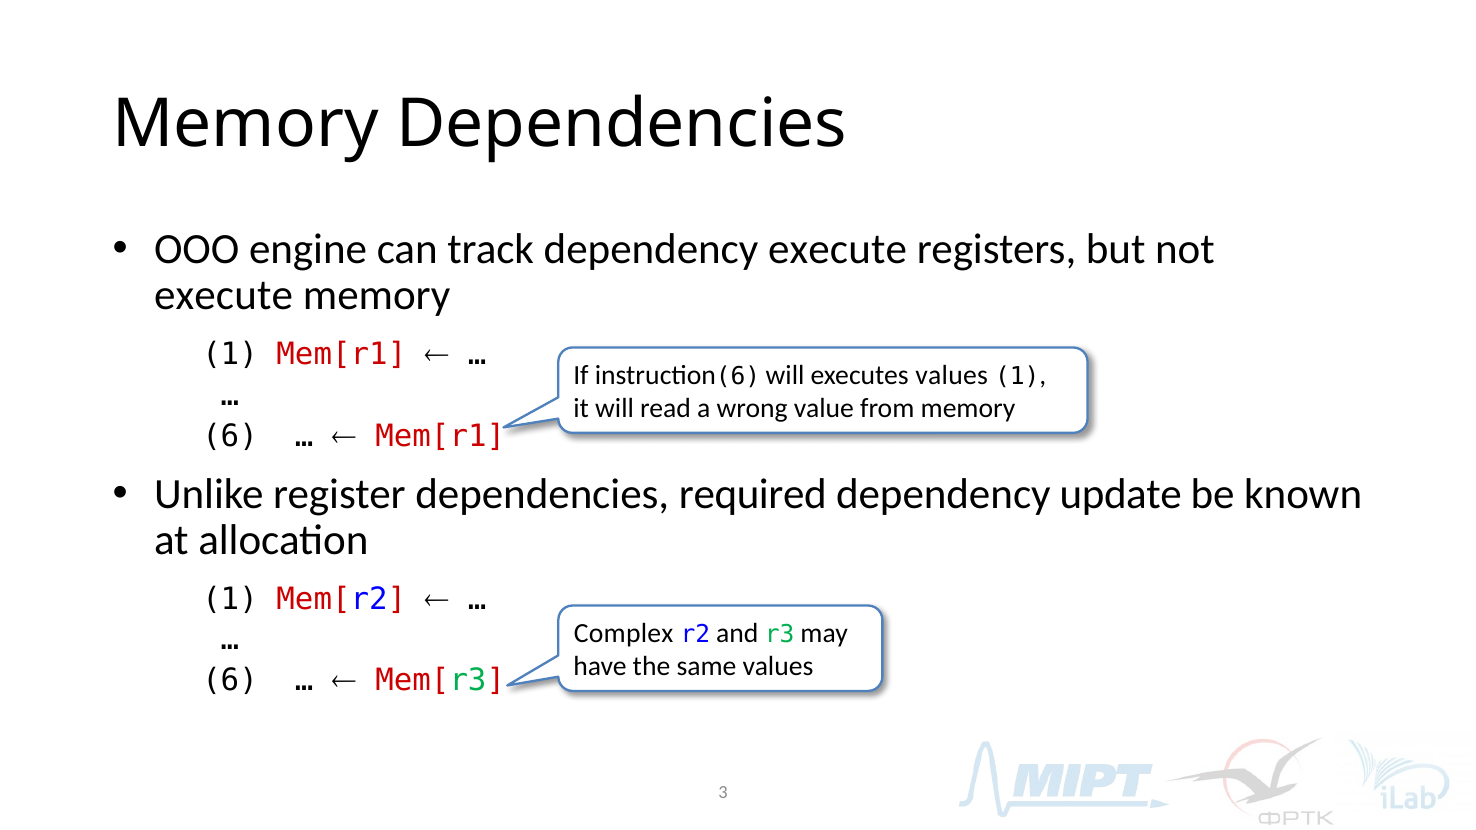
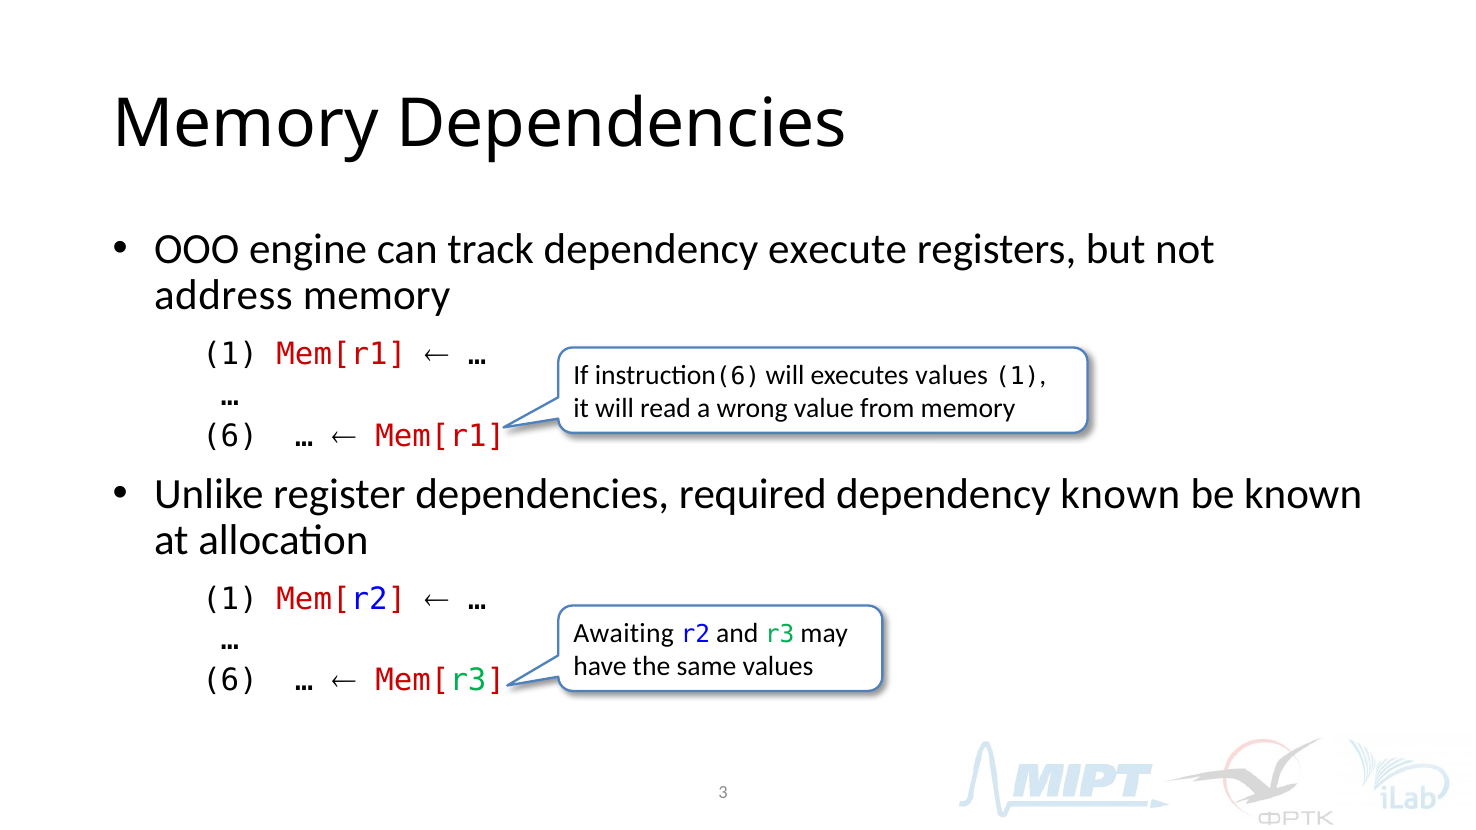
execute: execute -> address (223, 296)
dependency update: update -> known (1120, 494)
Complex: Complex -> Awaiting (624, 634)
